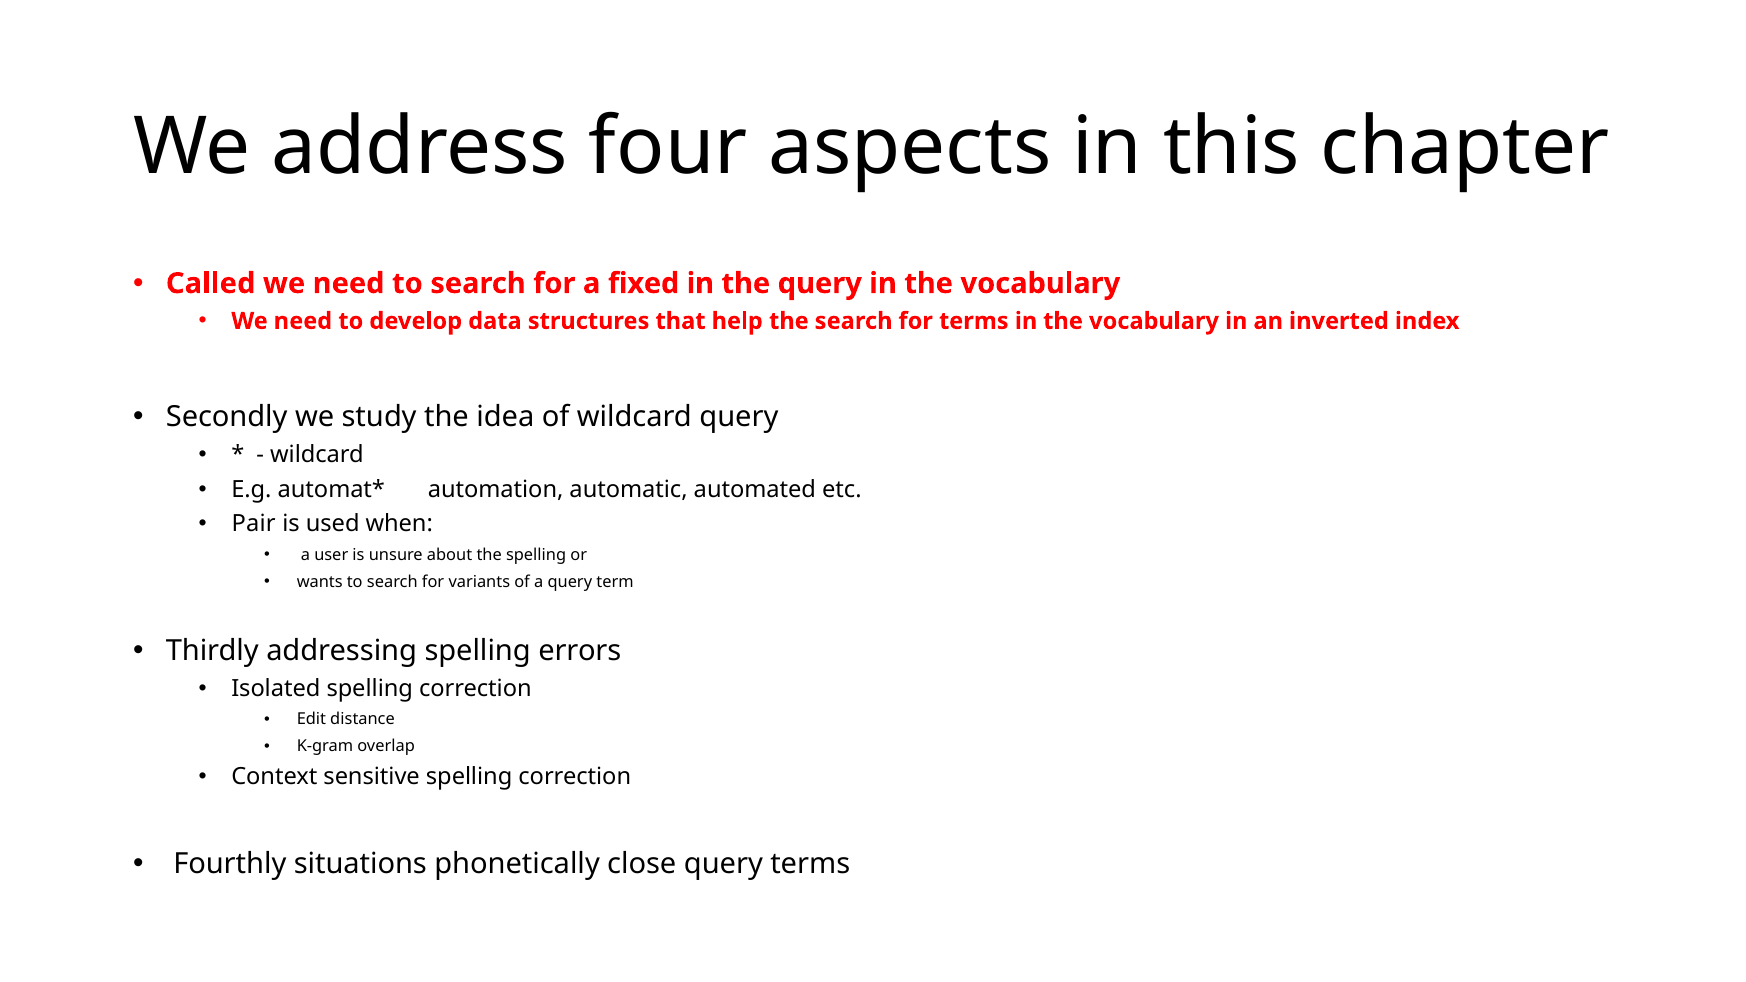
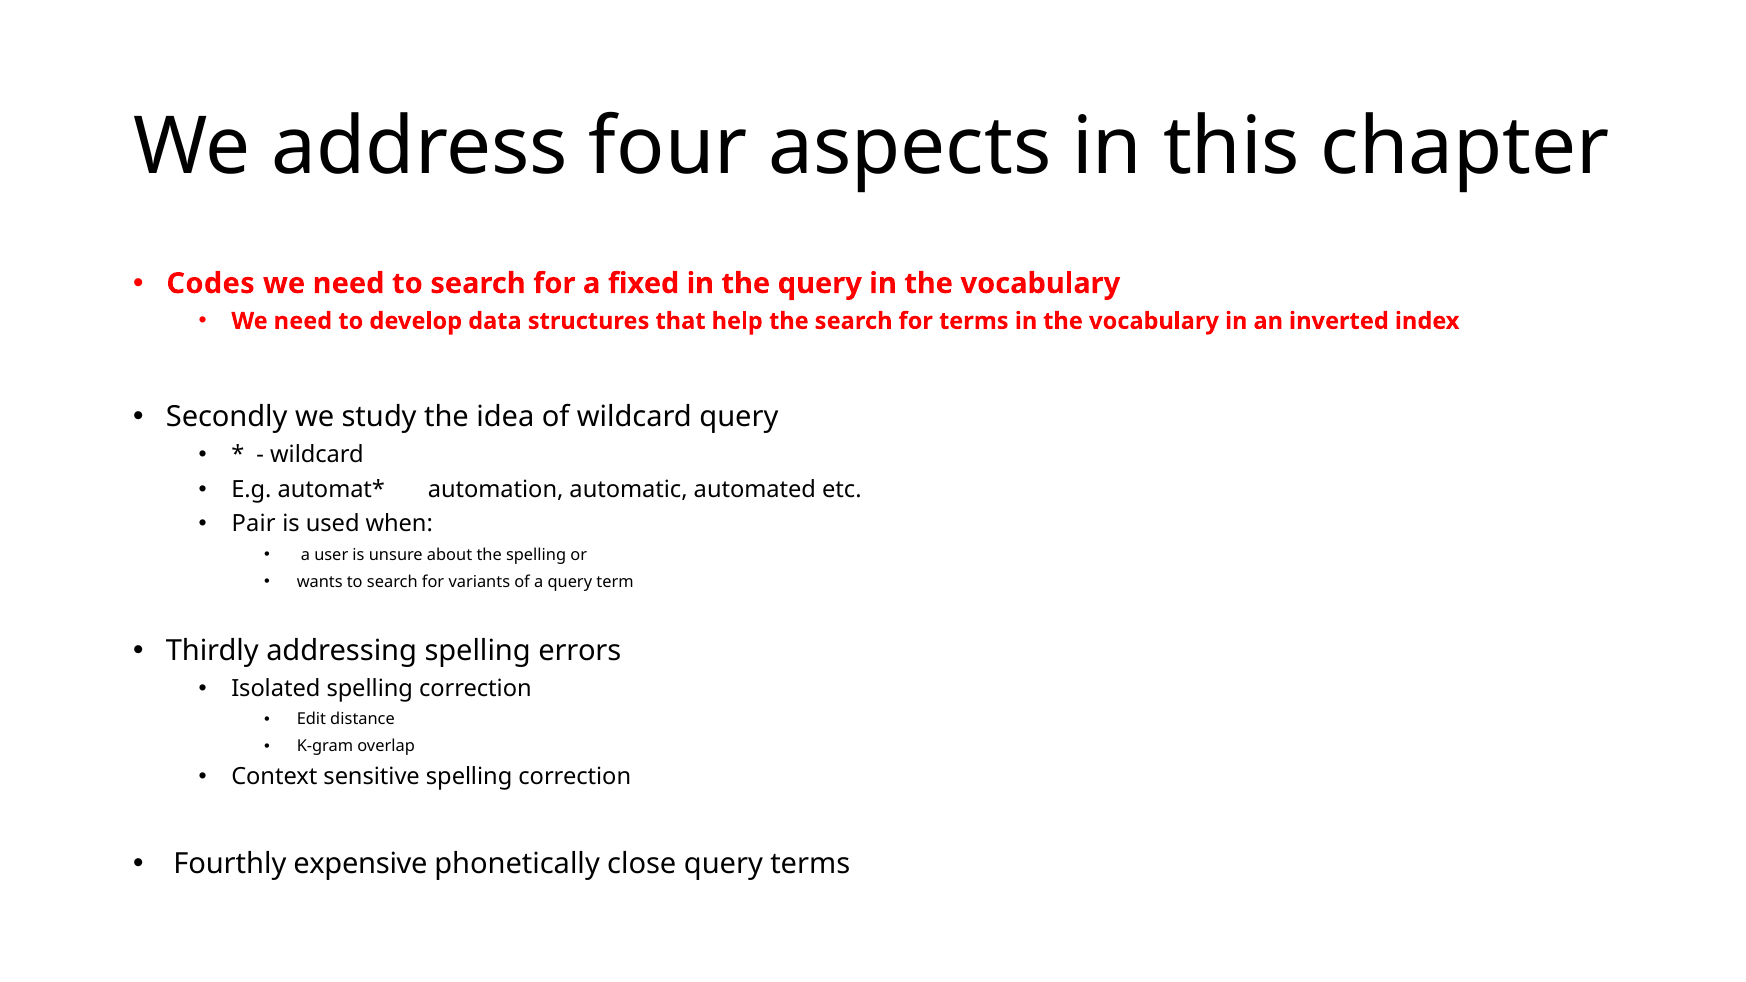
Called: Called -> Codes (211, 283)
situations: situations -> expensive (360, 864)
